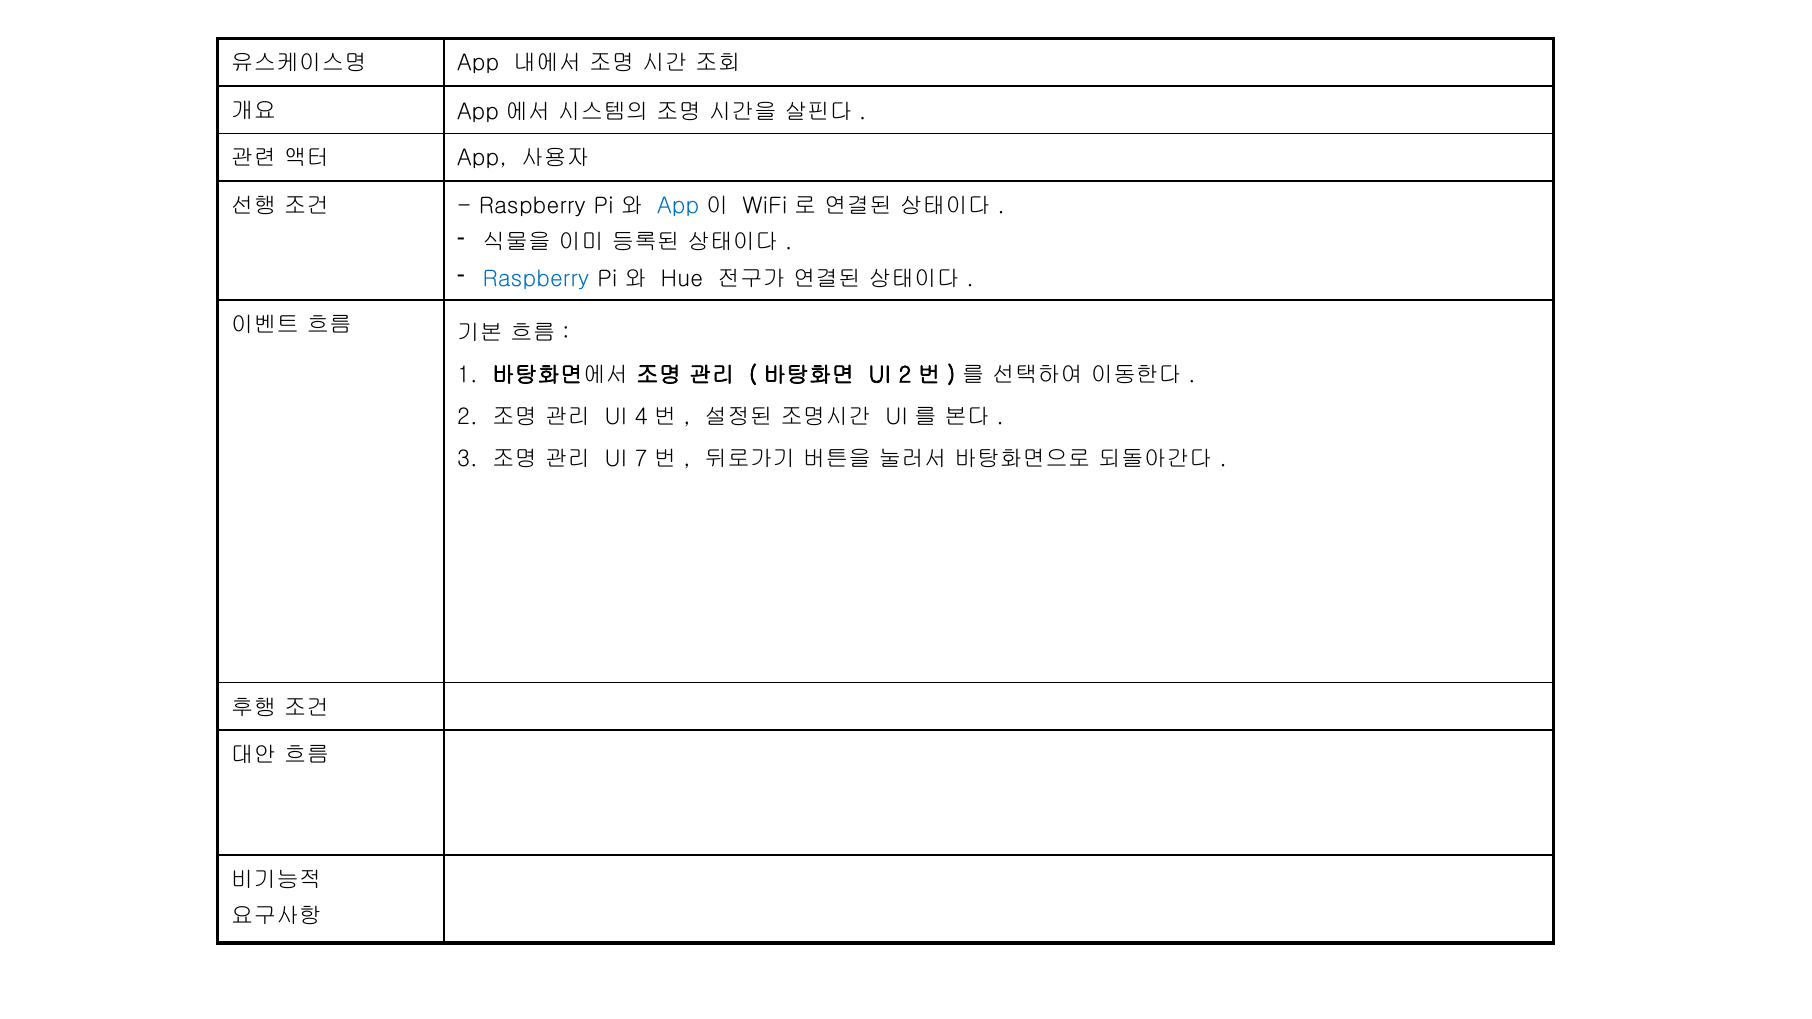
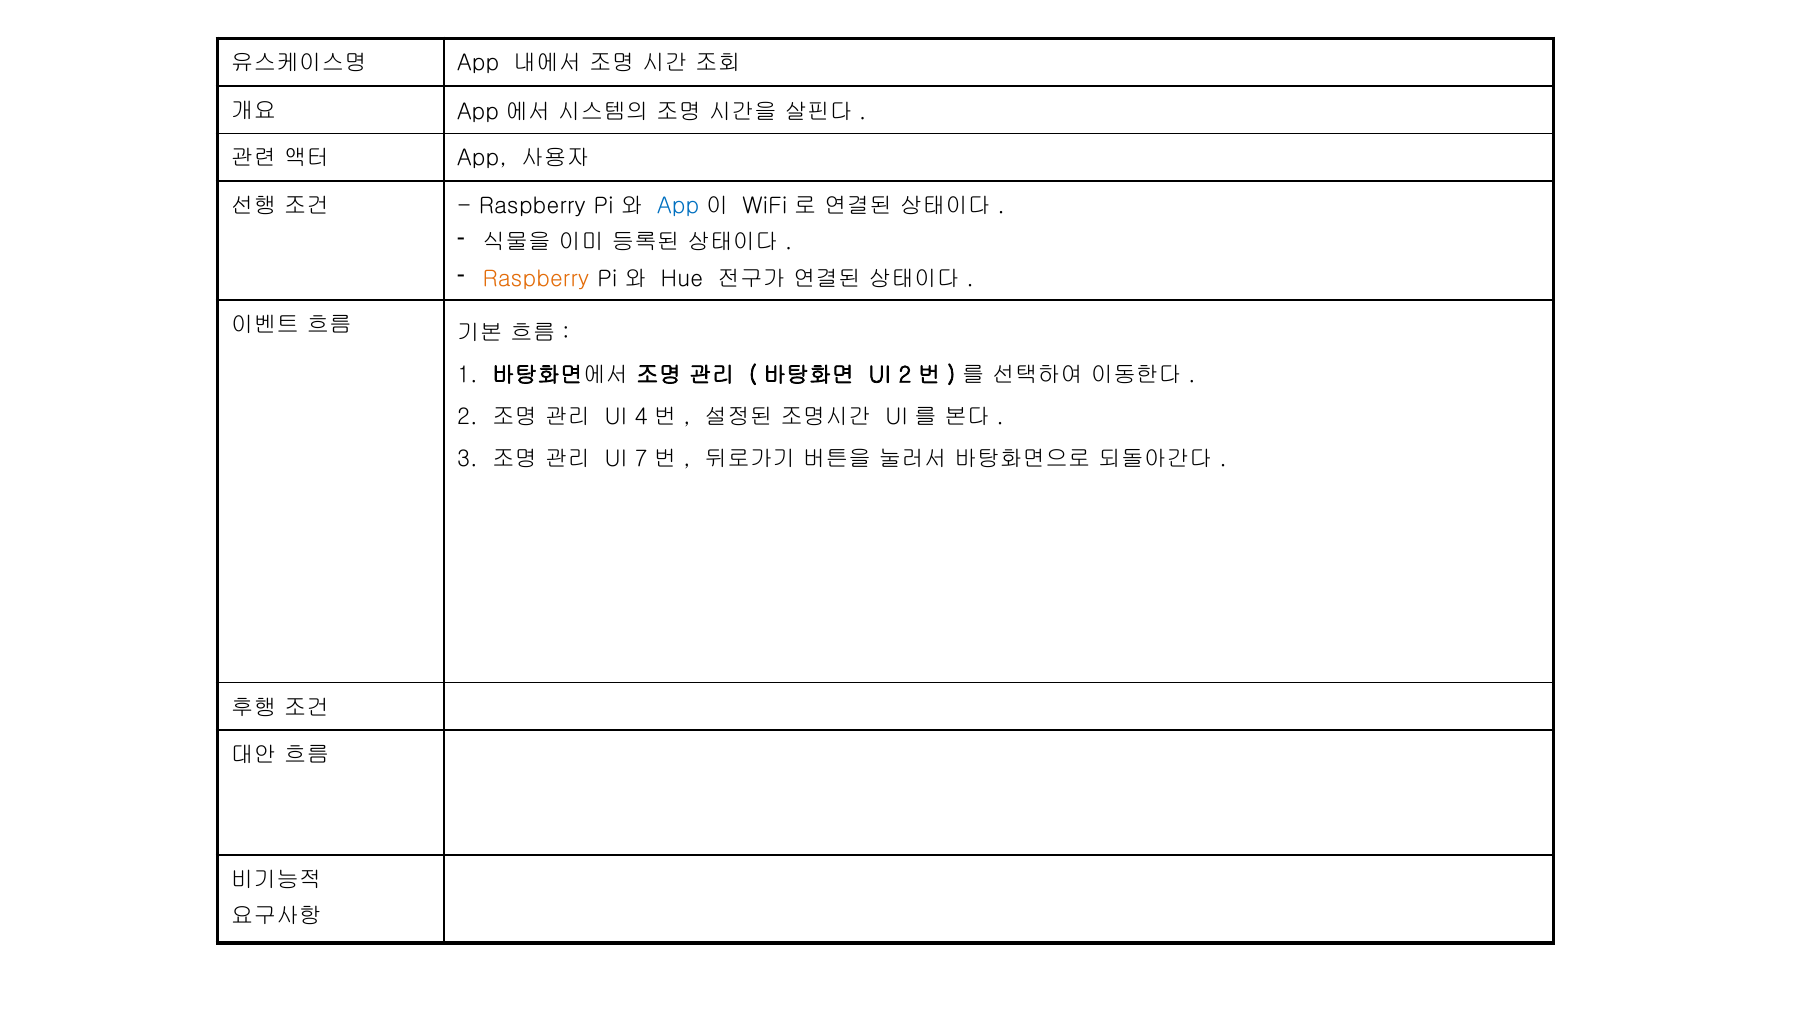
Raspberry colour: blue -> orange (536, 279)
